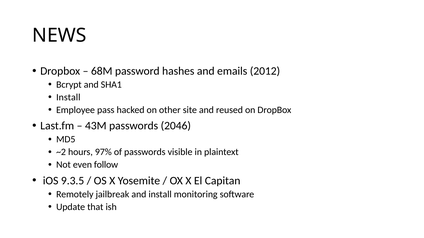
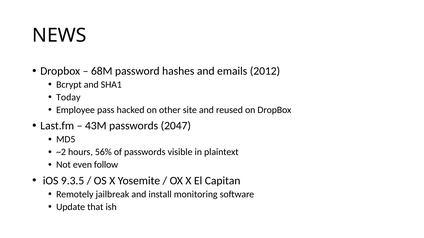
Install: Install -> Today (68, 98)
2046: 2046 -> 2047 (176, 126)
97%: 97% -> 56% (103, 152)
